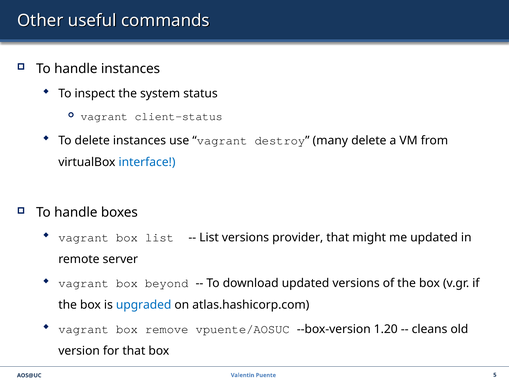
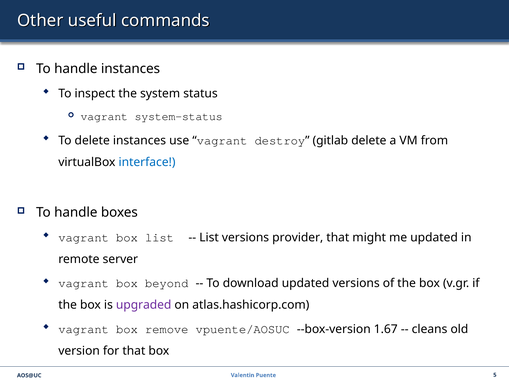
client-status: client-status -> system-status (179, 117)
many: many -> gitlab (330, 140)
upgraded colour: blue -> purple (144, 305)
1.20: 1.20 -> 1.67 (386, 329)
